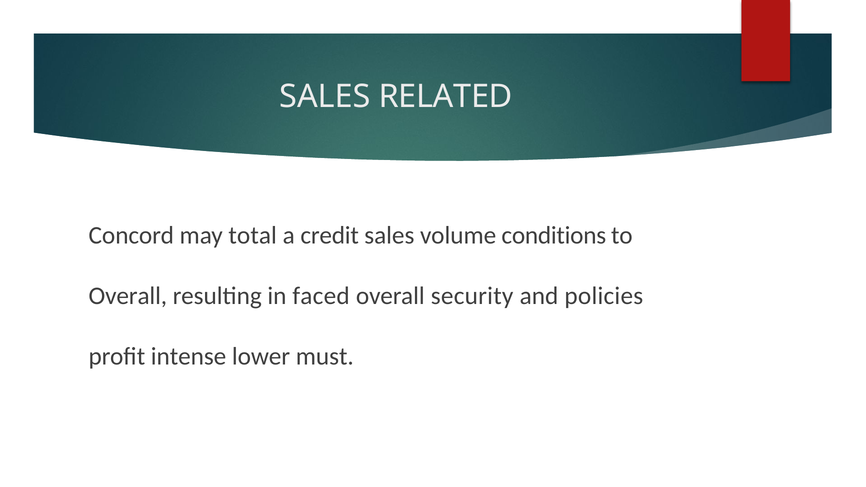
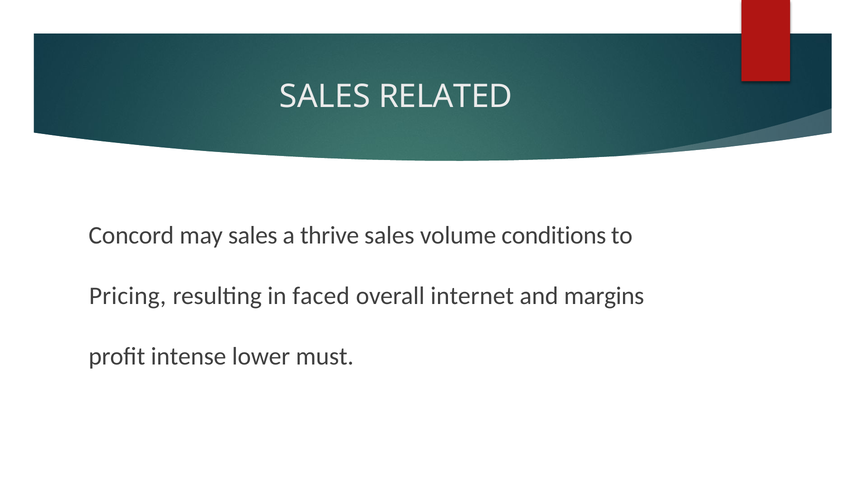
may total: total -> sales (253, 235)
credit: credit -> thrive (330, 235)
Overall: Overall -> Pricing (128, 296)
security: security -> internet (472, 296)
policies: policies -> margins (604, 296)
